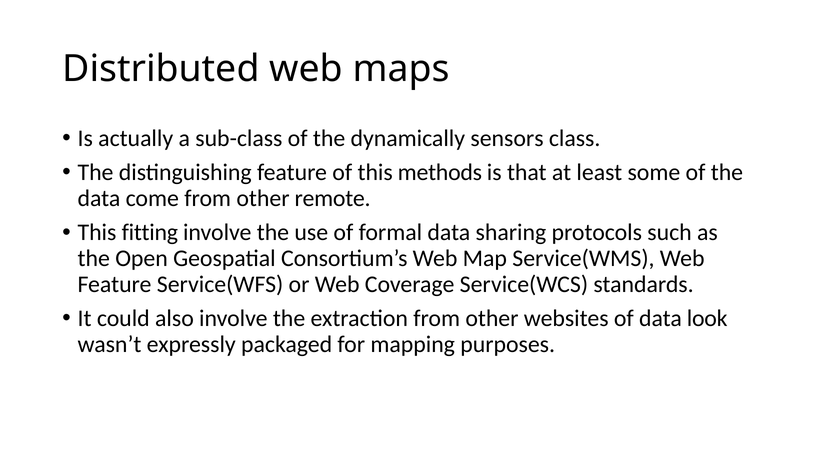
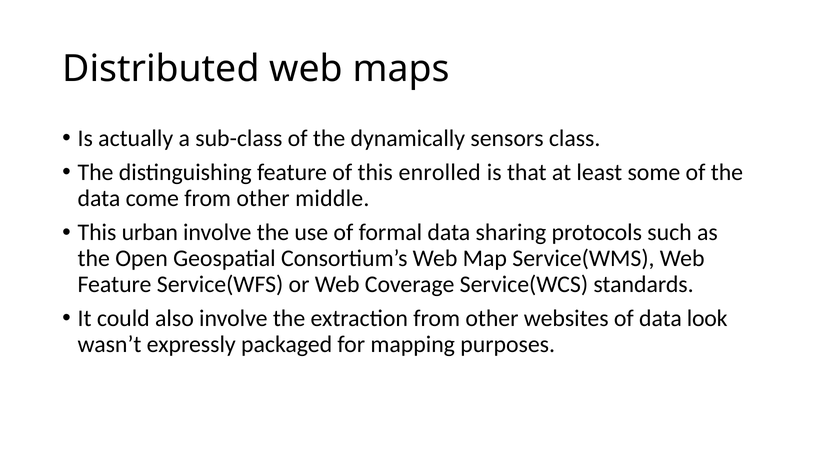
methods: methods -> enrolled (440, 172)
remote: remote -> middle (332, 198)
fitting: fitting -> urban (150, 232)
